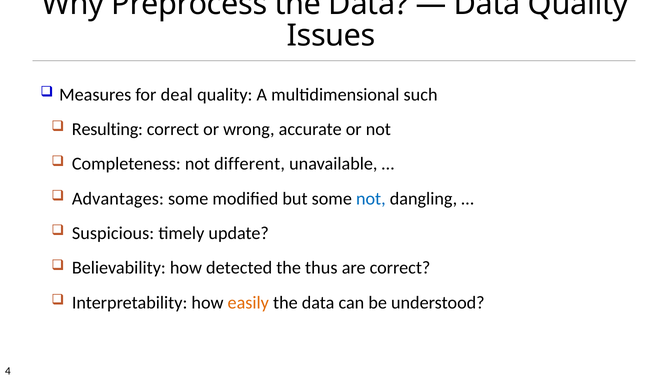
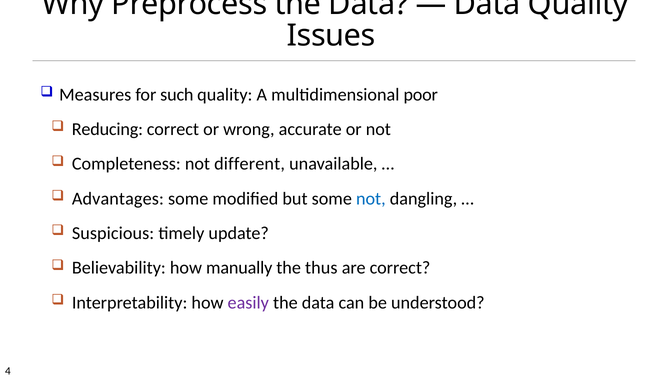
deal: deal -> such (177, 95)
such: such -> poor (421, 95)
Resulting: Resulting -> Reducing (107, 129)
detected: detected -> manually (239, 268)
easily colour: orange -> purple (248, 303)
